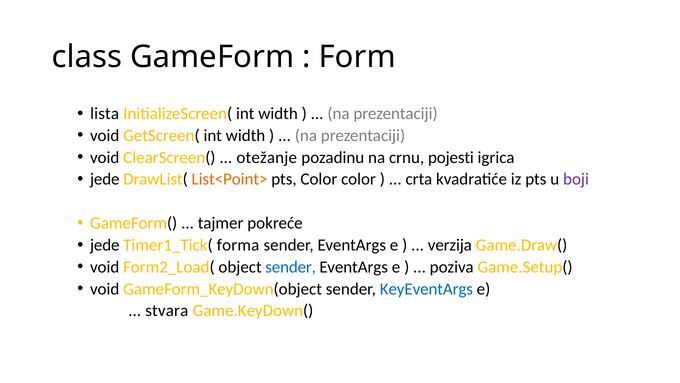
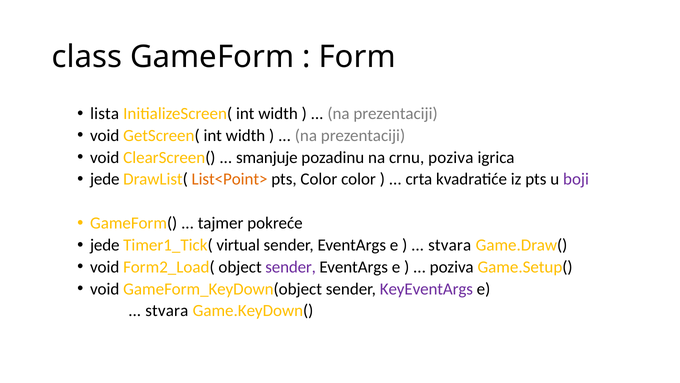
otežanje: otežanje -> smanjuje (267, 157)
crnu pojesti: pojesti -> poziva (451, 157)
forma: forma -> virtual (238, 245)
verzija: verzija -> stvara (450, 245)
sender colour: blue -> purple (291, 267)
KeyEventArgs colour: blue -> purple (426, 289)
